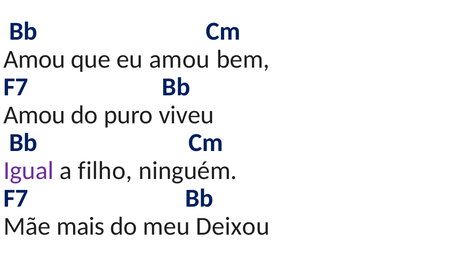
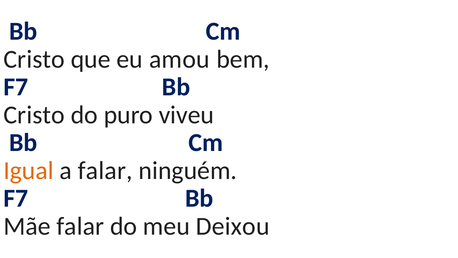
Amou: Amou -> Cristo (34, 59)
Amou: Amou -> Cristo (34, 115)
Igual colour: purple -> orange (29, 170)
a filho: filho -> falar (105, 170)
Mãe mais: mais -> falar (80, 226)
